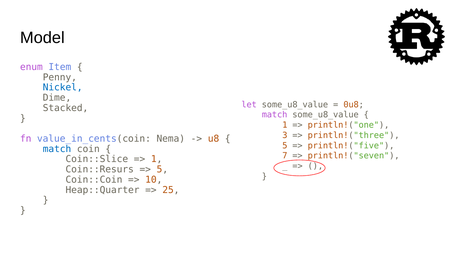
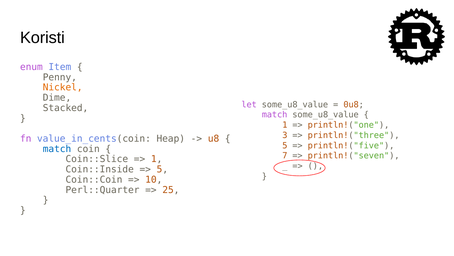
Model: Model -> Koristi (42, 38)
Nickel colour: blue -> orange (63, 87)
Nema: Nema -> Heap (171, 138)
Coin::Resurs: Coin::Resurs -> Coin::Inside (100, 169)
Heap::Quarter: Heap::Quarter -> Perl::Quarter (103, 189)
